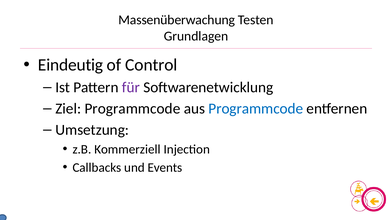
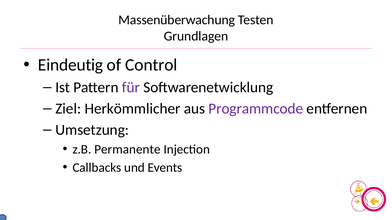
Ziel Programmcode: Programmcode -> Herkömmlicher (132, 109)
Programmcode colour: blue -> purple (256, 109)
Kommerziell: Kommerziell -> Permanente (127, 150)
